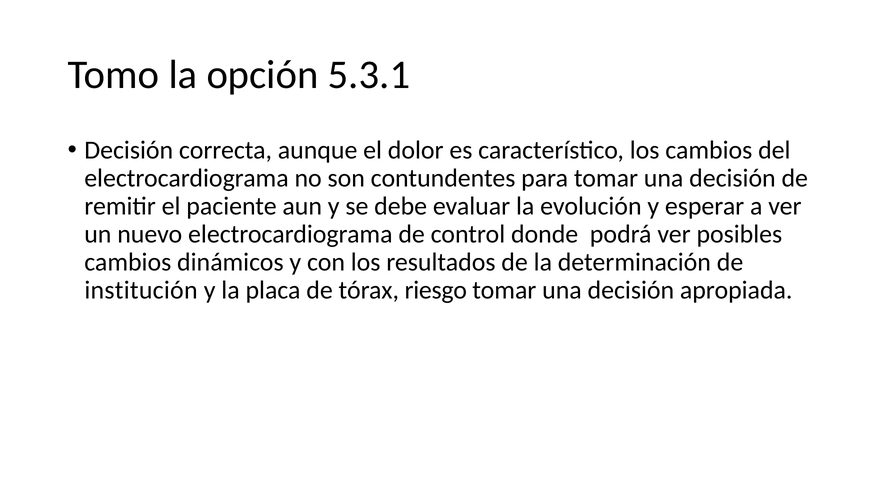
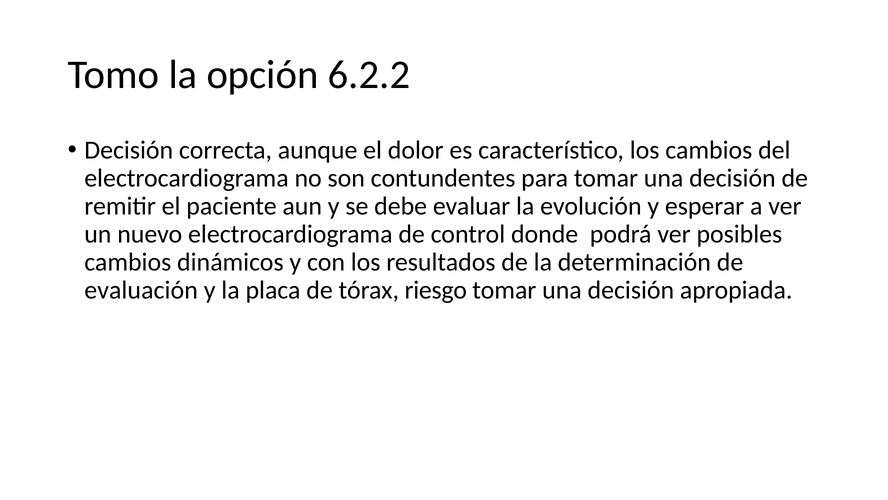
5.3.1: 5.3.1 -> 6.2.2 (369, 75)
institución: institución -> evaluación (141, 290)
